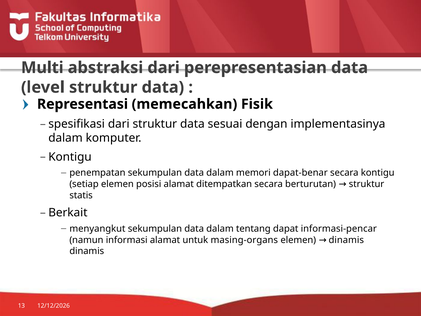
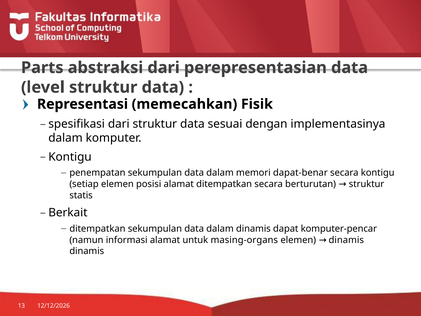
Multi: Multi -> Parts (42, 68)
menyangkut: menyangkut -> ditempatkan (97, 229)
dalam tentang: tentang -> dinamis (253, 229)
informasi-pencar: informasi-pencar -> komputer-pencar (339, 229)
